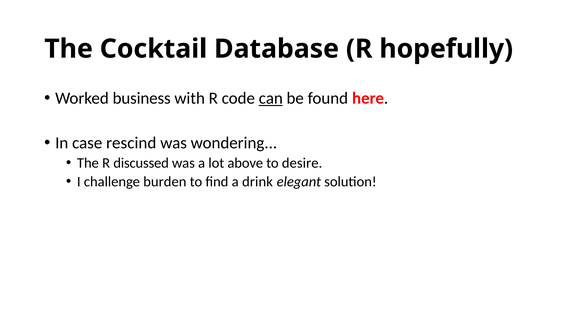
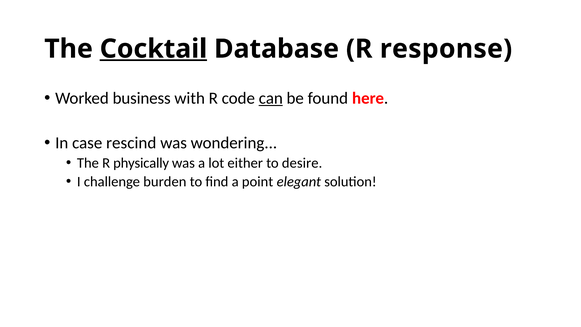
Cocktail underline: none -> present (153, 49)
hopefully: hopefully -> response (446, 49)
discussed: discussed -> physically (141, 163)
above: above -> either (245, 163)
drink: drink -> point (258, 182)
